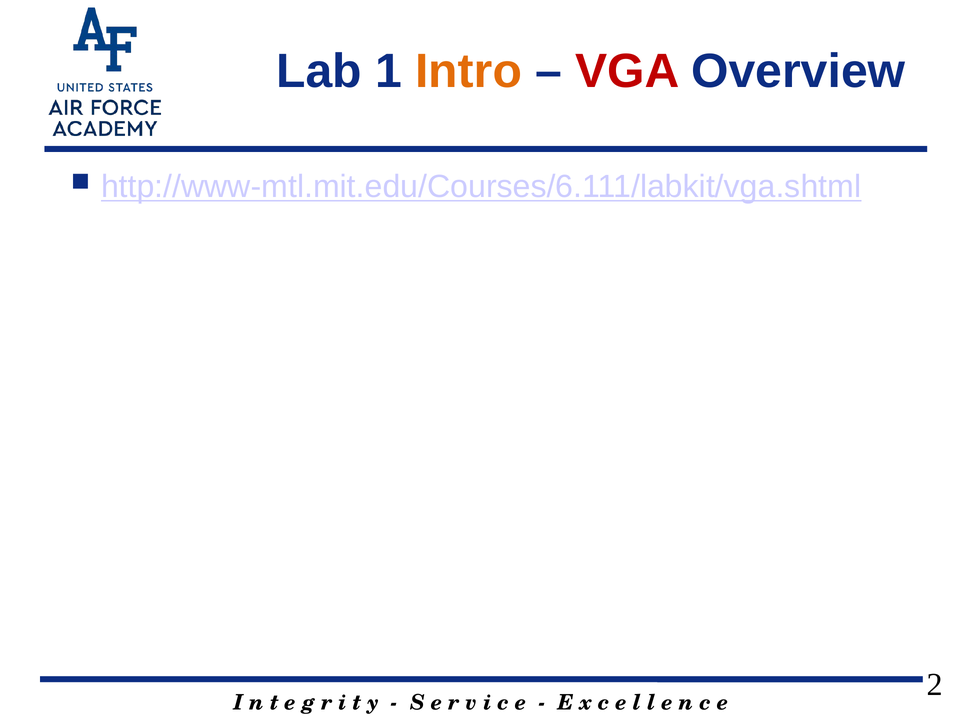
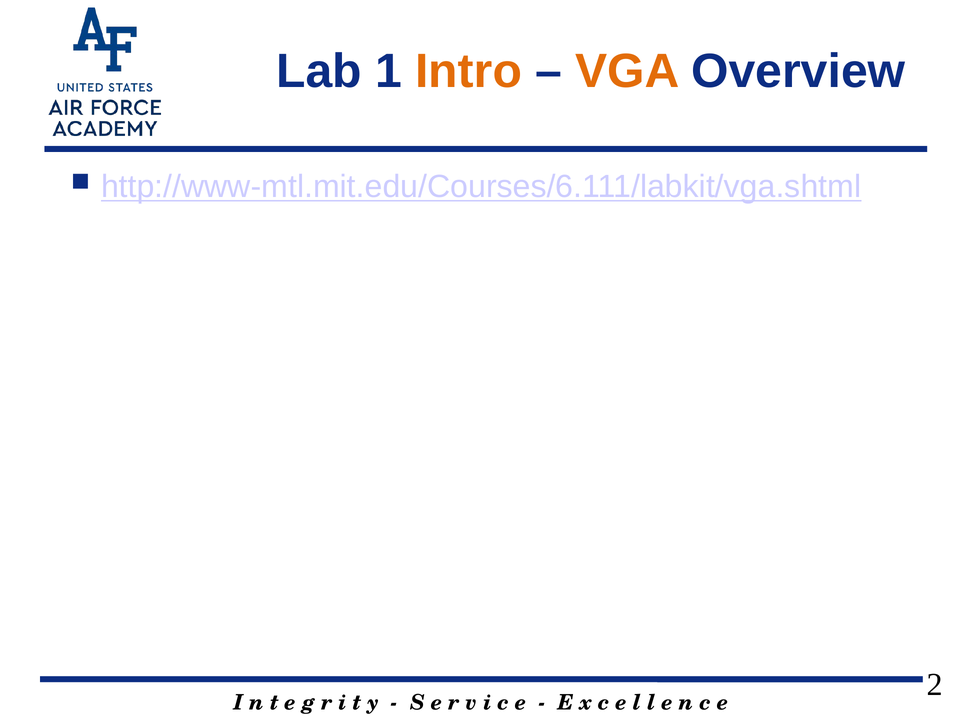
VGA colour: red -> orange (628, 72)
